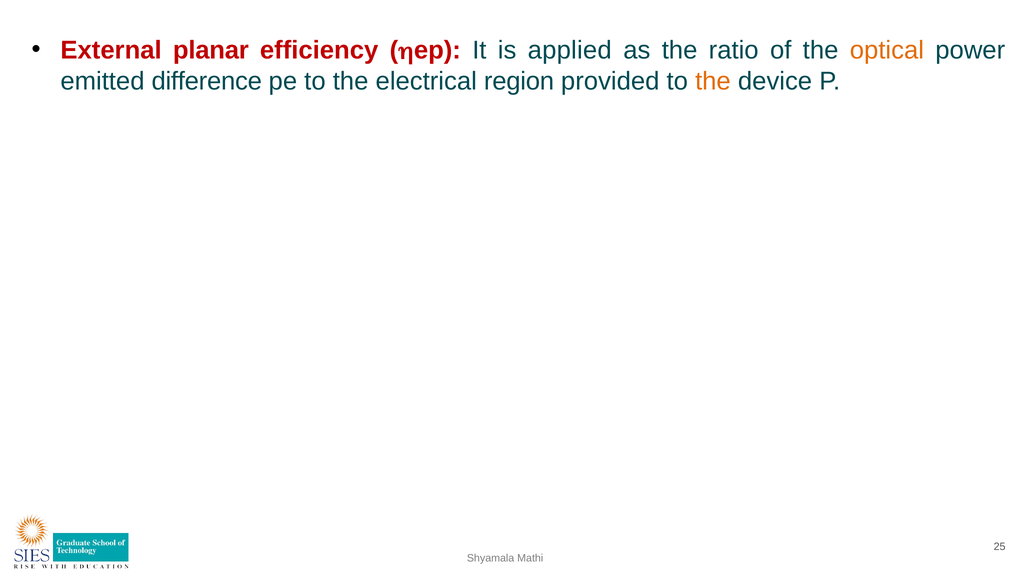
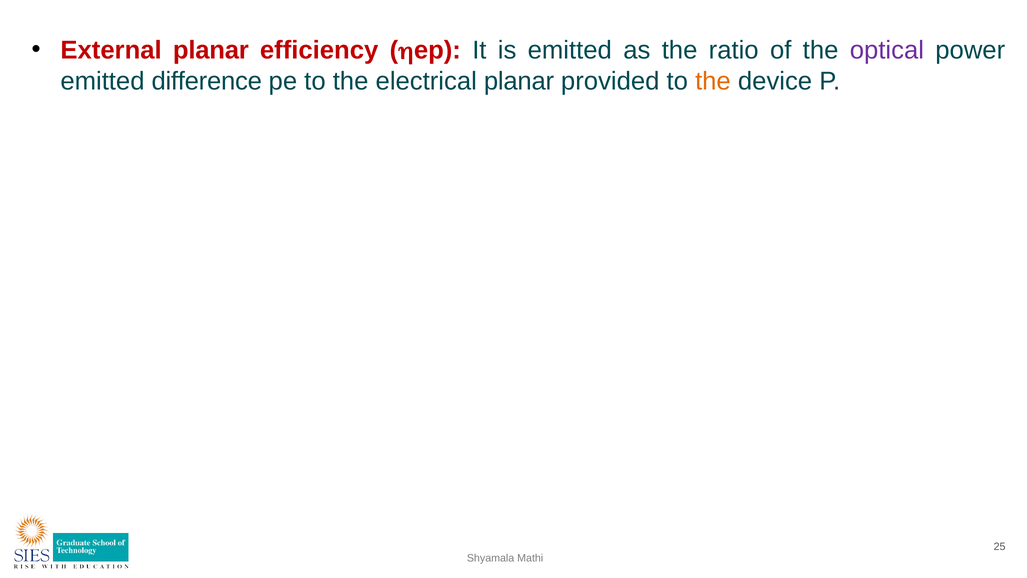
is applied: applied -> emitted (570, 50)
optical colour: orange -> purple (887, 50)
electrical region: region -> planar (519, 81)
